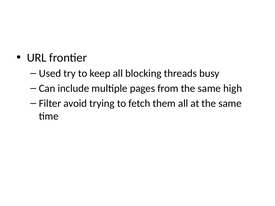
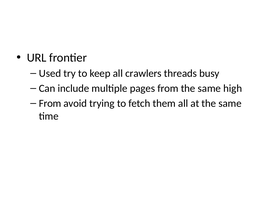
blocking: blocking -> crawlers (143, 73)
Filter: Filter -> From (50, 103)
